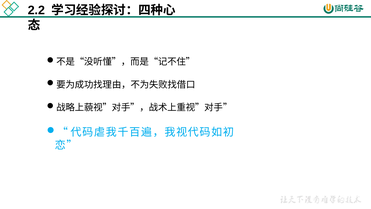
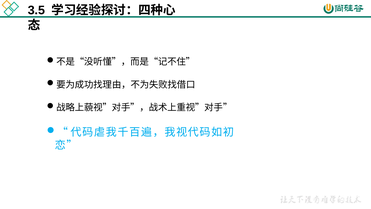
2.2: 2.2 -> 3.5 (36, 10)
